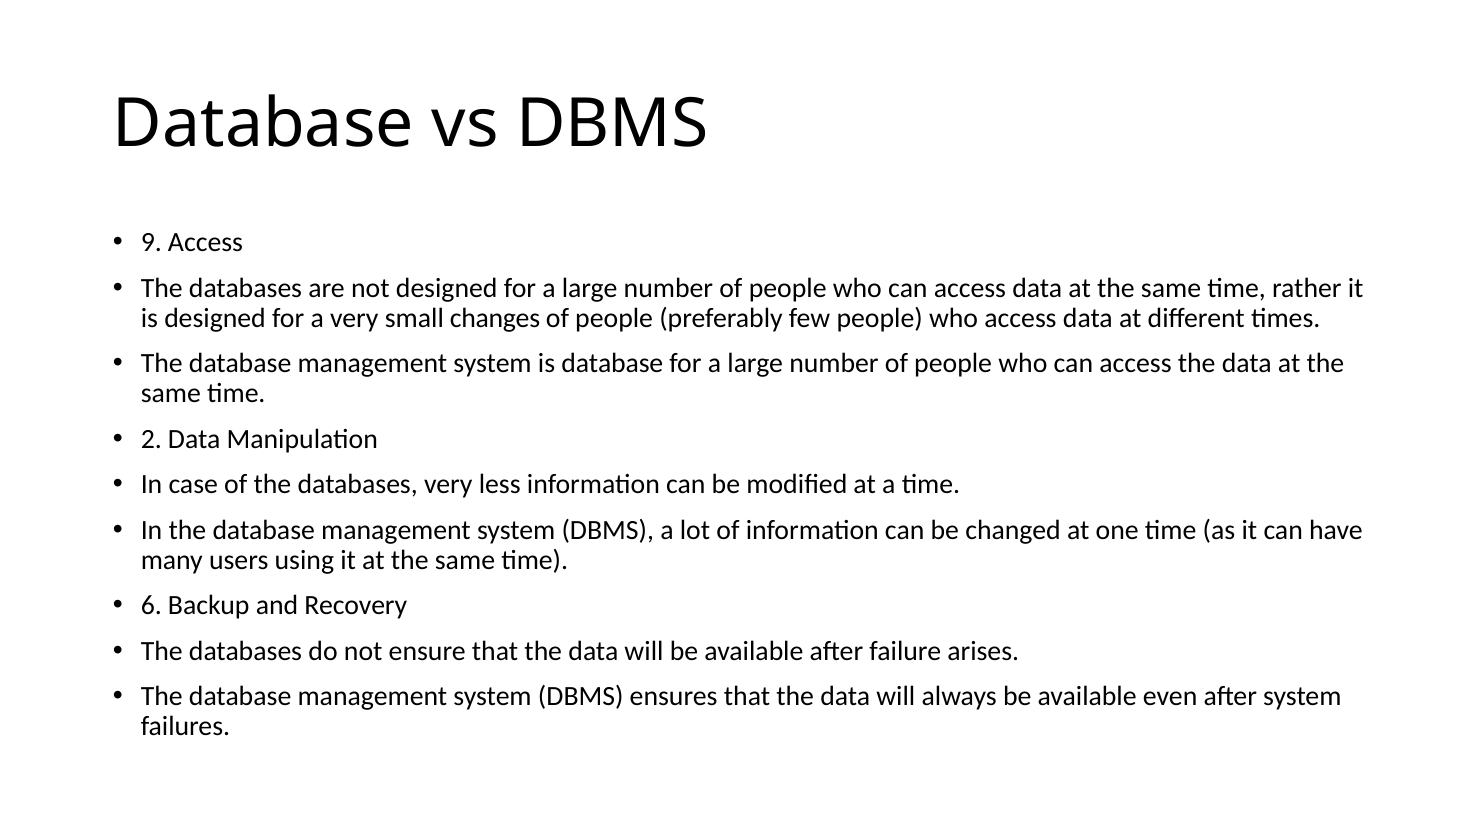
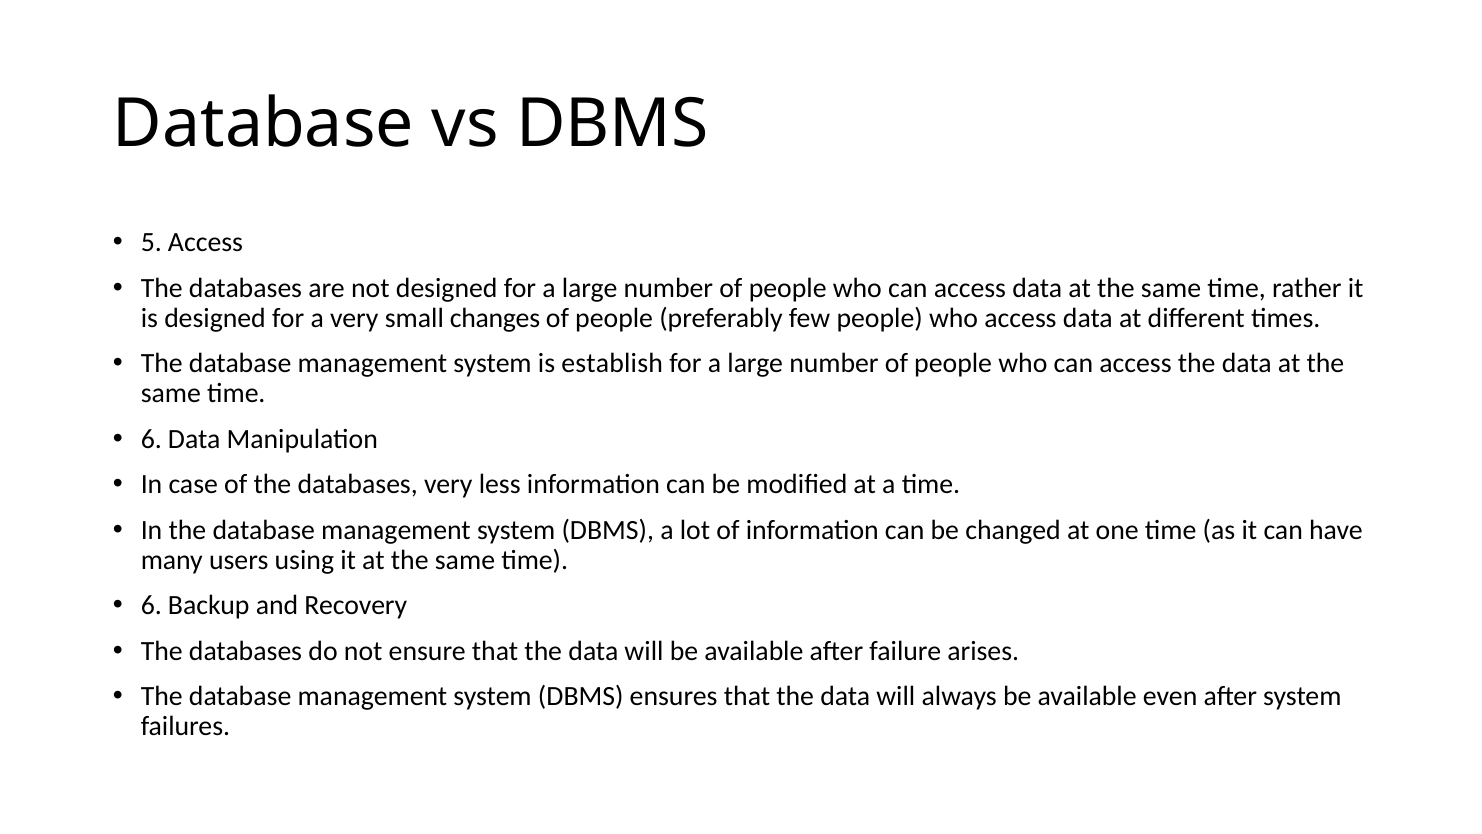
9: 9 -> 5 (151, 242)
is database: database -> establish (612, 363)
2: 2 -> 6 (151, 439)
